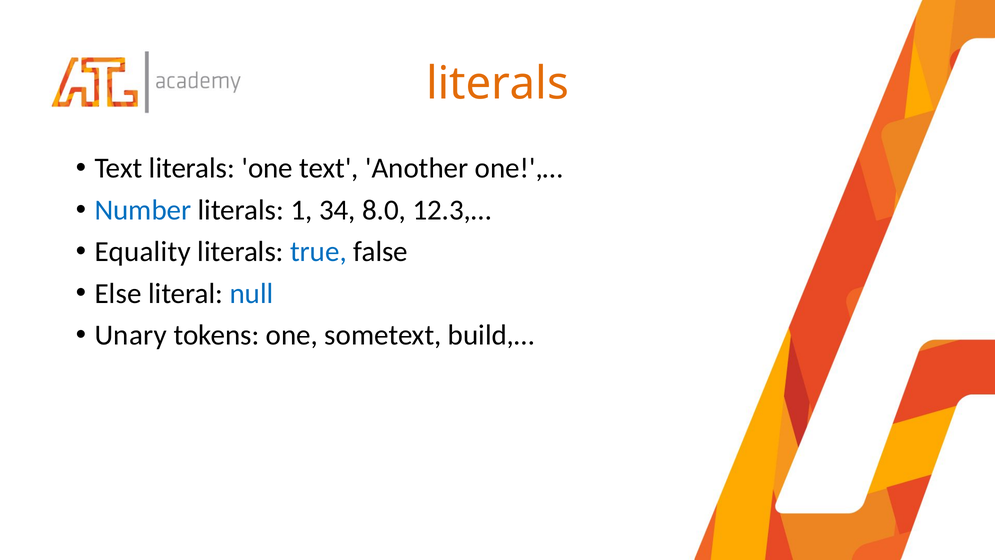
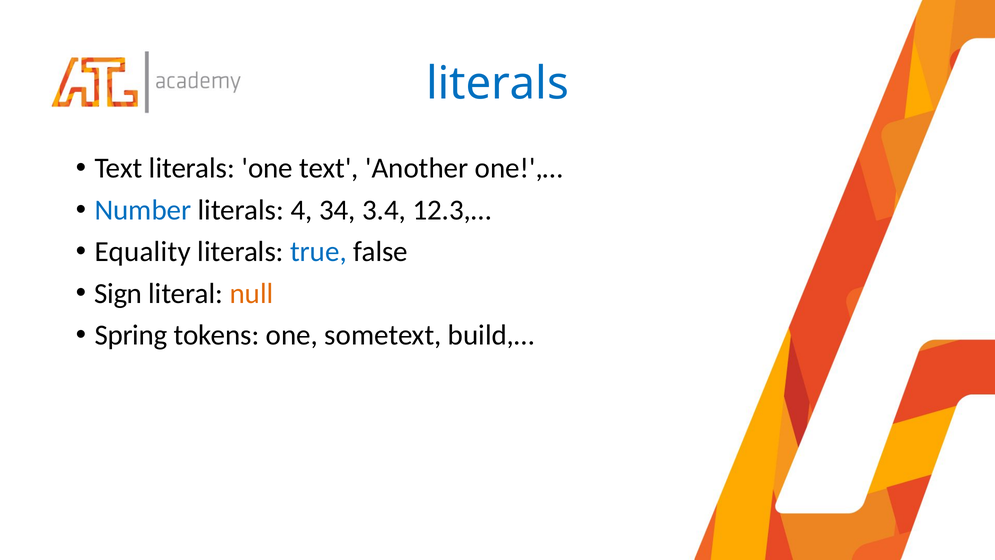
literals colour: orange -> blue (497, 84)
1: 1 -> 4 (302, 210)
8.0: 8.0 -> 3.4 (384, 210)
Else: Else -> Sign (118, 293)
null colour: blue -> orange (251, 293)
Unary: Unary -> Spring (131, 335)
